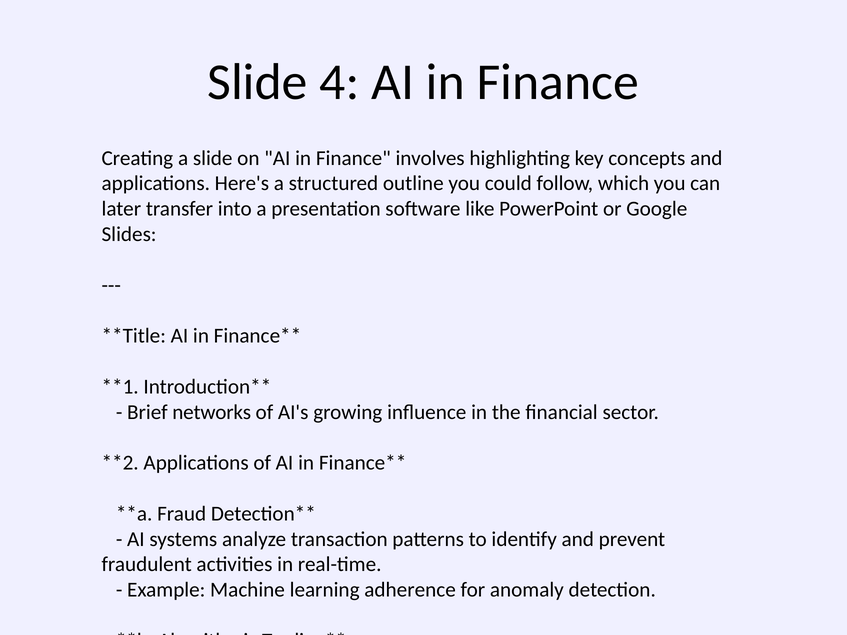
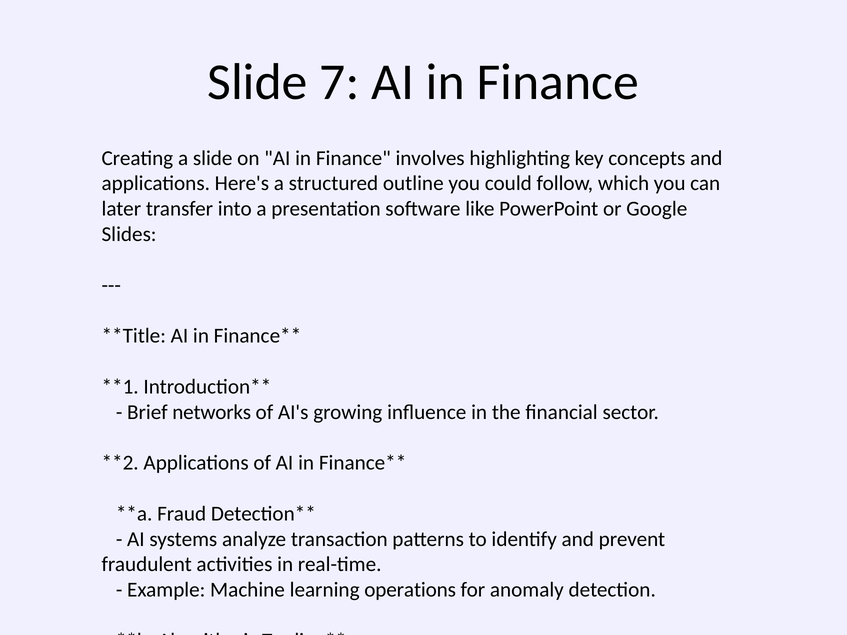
4: 4 -> 7 (339, 82)
adherence: adherence -> operations (410, 590)
